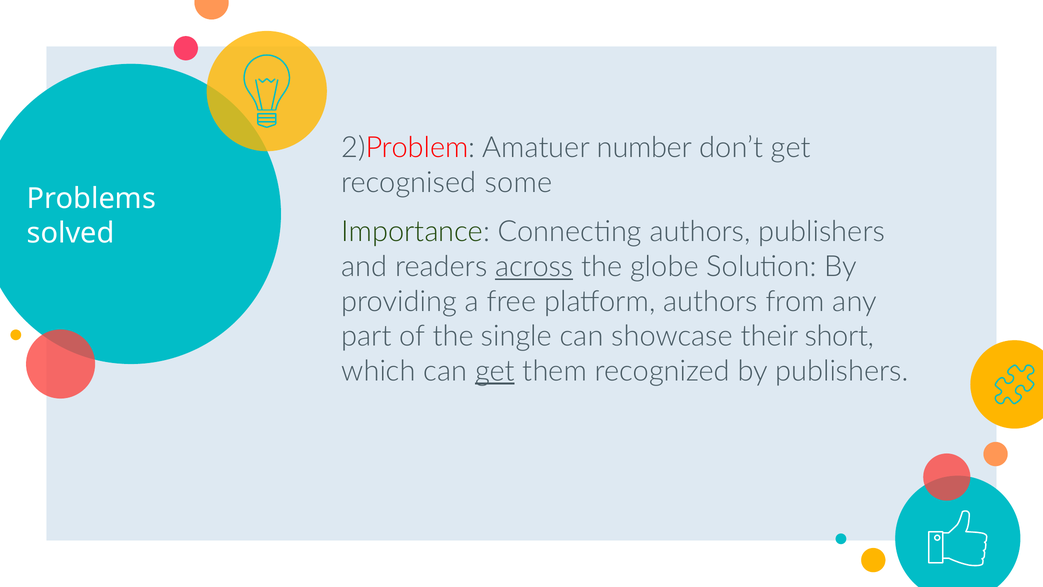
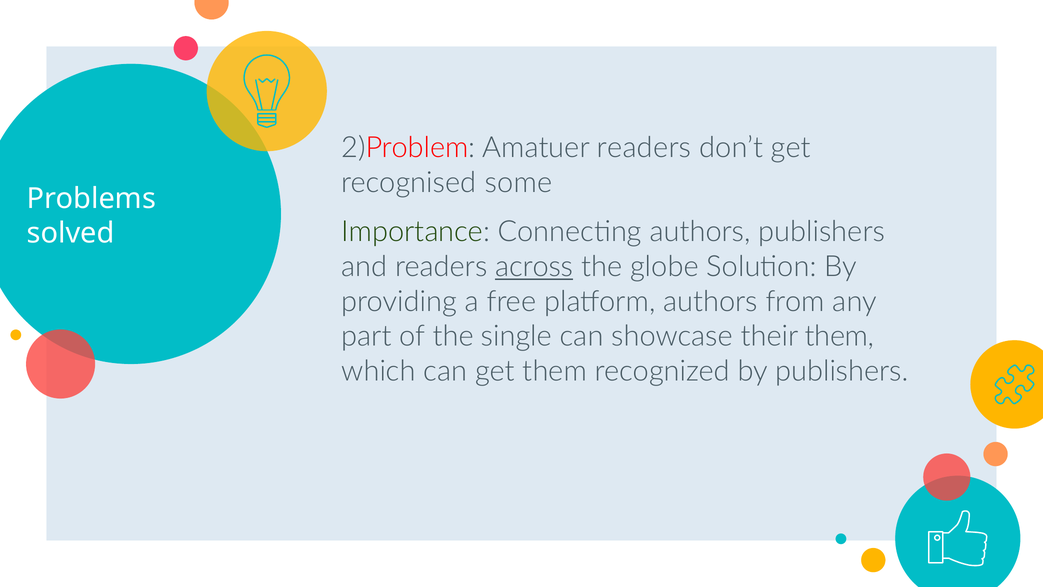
Amatuer number: number -> readers (644, 148)
their short: short -> them (840, 336)
get underline: present -> none (495, 371)
